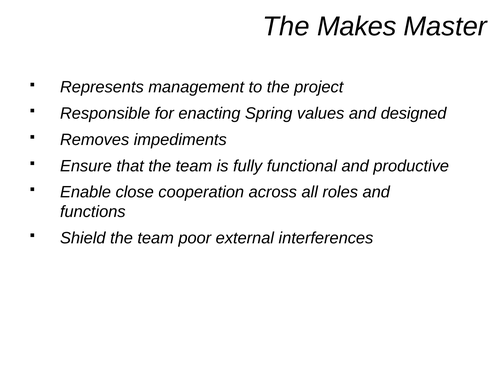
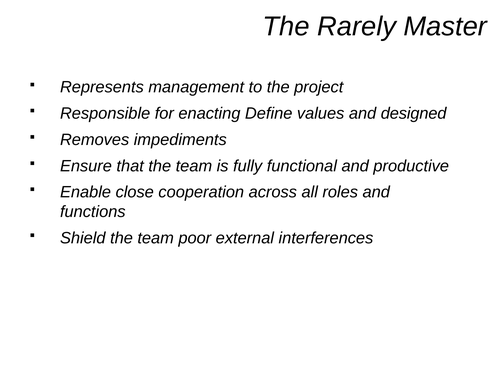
Makes: Makes -> Rarely (357, 26)
Spring: Spring -> Define (269, 113)
